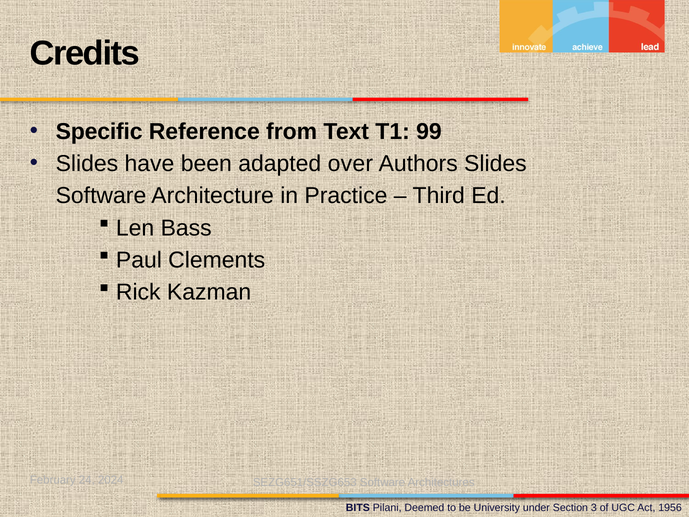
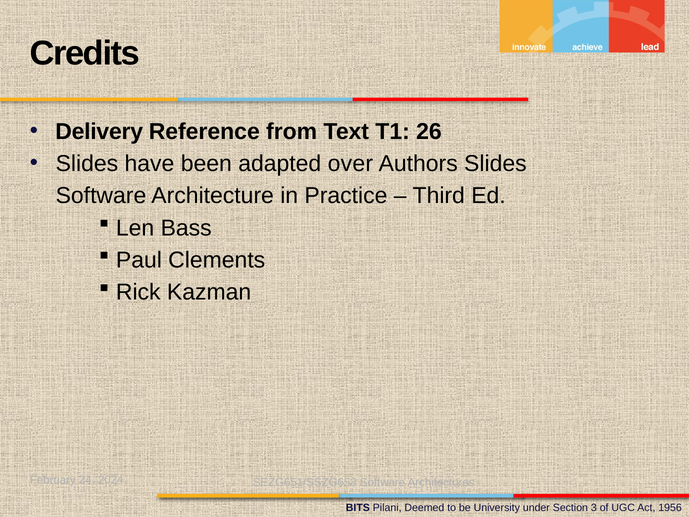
Specific: Specific -> Delivery (99, 131)
99: 99 -> 26 (429, 131)
